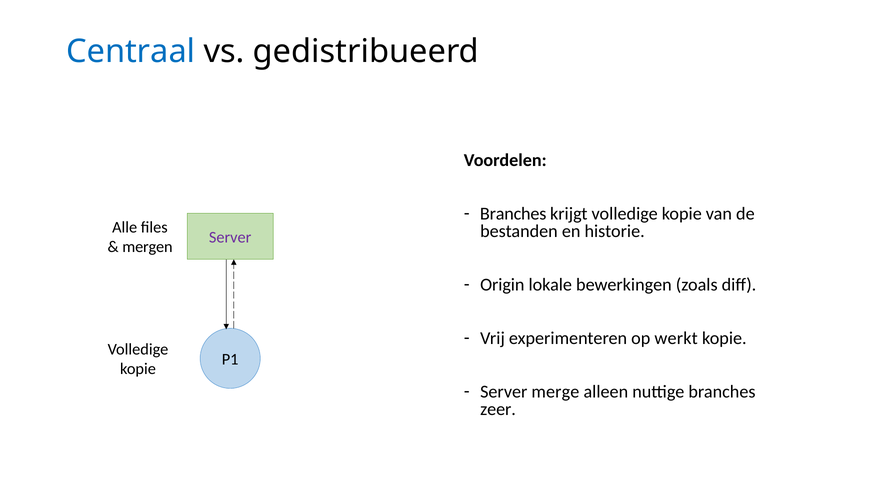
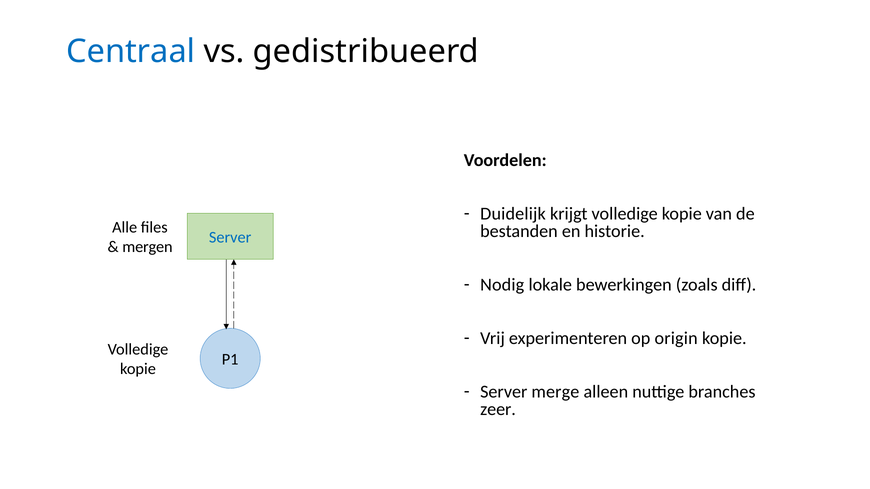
Branches: Branches -> Duidelijk (513, 214)
Server colour: purple -> blue (230, 238)
Origin: Origin -> Nodig (502, 285)
werkt: werkt -> origin (676, 339)
